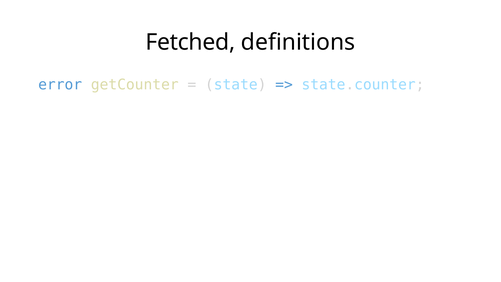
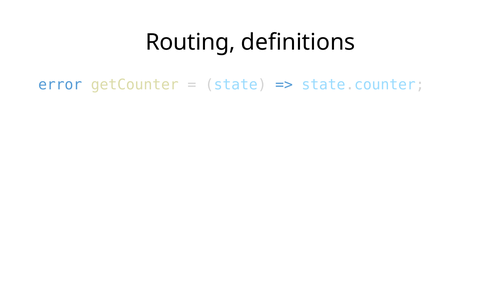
Fetched: Fetched -> Routing (190, 42)
